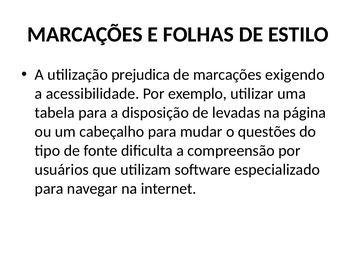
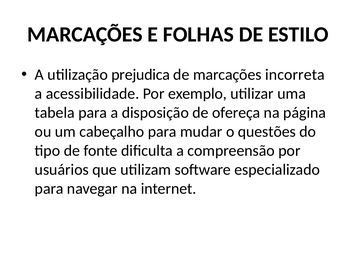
exigendo: exigendo -> incorreta (295, 75)
levadas: levadas -> ofereça (236, 113)
